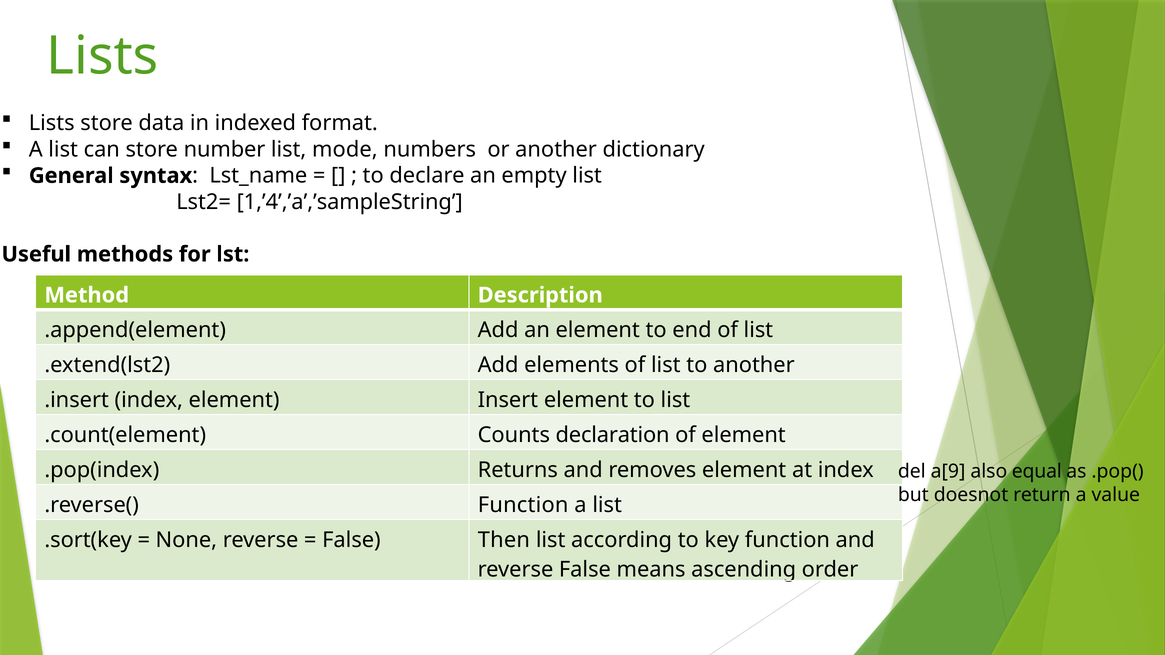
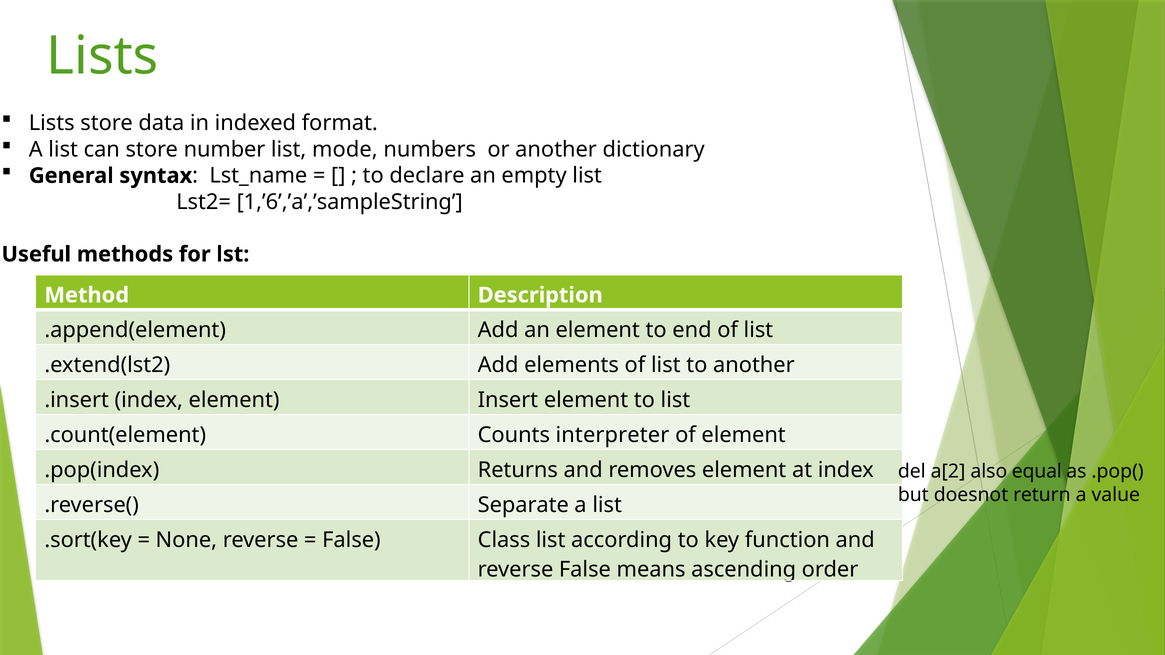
1,’4’,’a’,’sampleString: 1,’4’,’a’,’sampleString -> 1,’6’,’a’,’sampleString (350, 202)
declaration: declaration -> interpreter (612, 435)
a[9: a[9 -> a[2 (948, 472)
.reverse( Function: Function -> Separate (523, 505)
Then: Then -> Class (504, 540)
